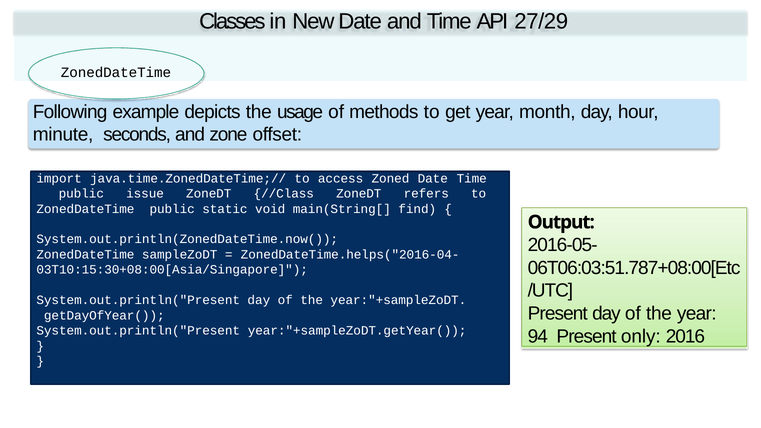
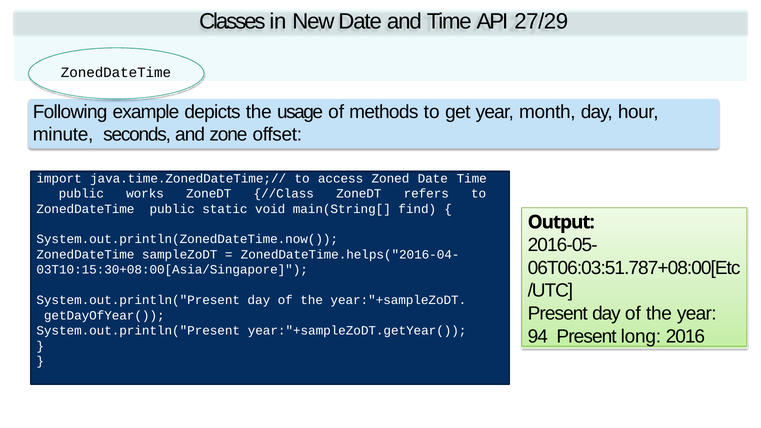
issue: issue -> works (145, 194)
only: only -> long (641, 336)
